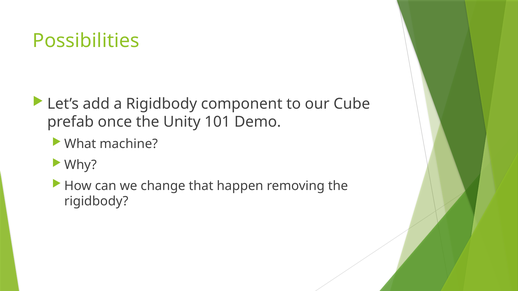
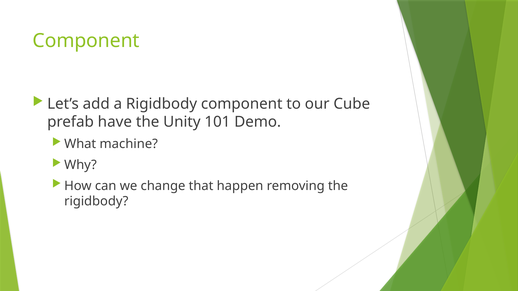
Possibilities: Possibilities -> Component (86, 41)
once: once -> have (115, 122)
